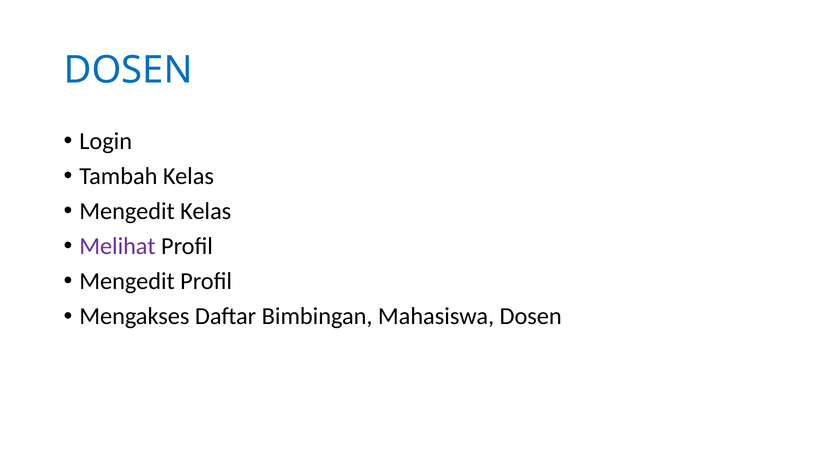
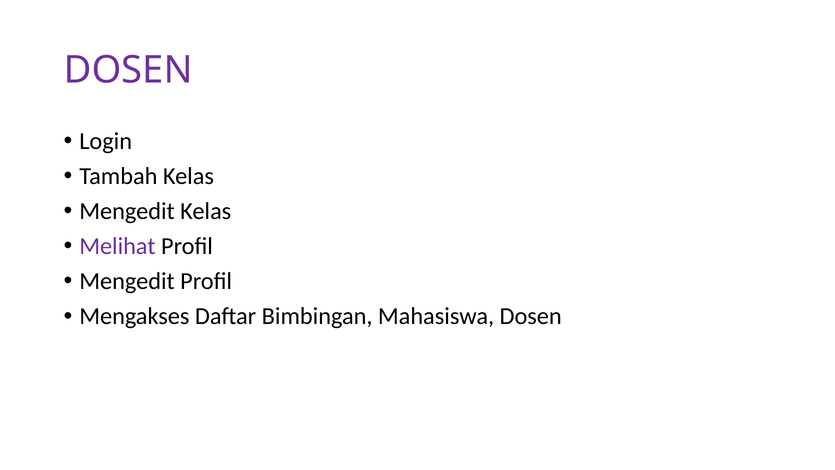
DOSEN colour: blue -> purple (128, 70)
